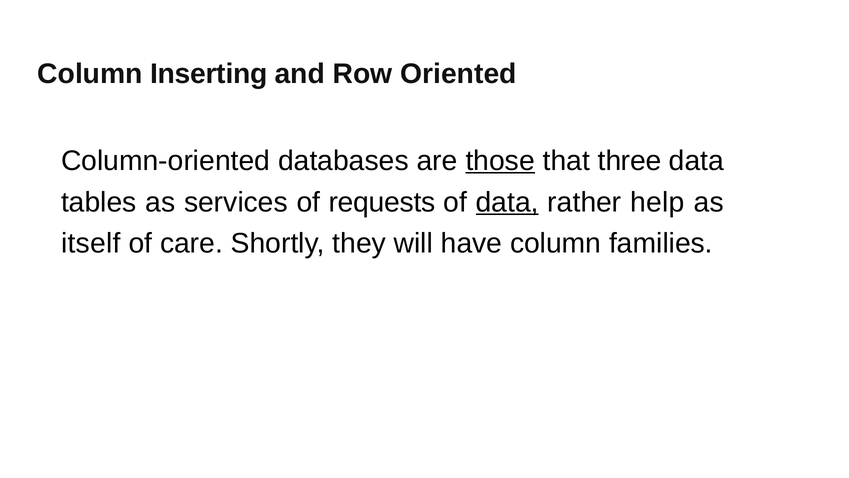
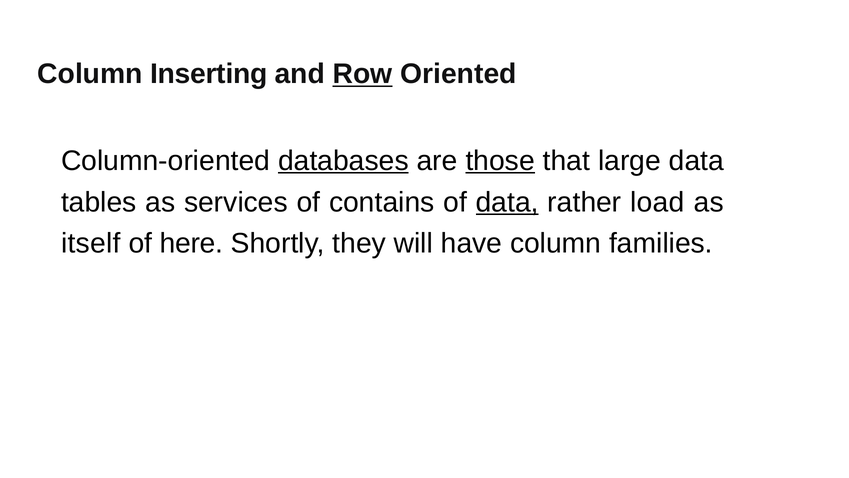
Row underline: none -> present (363, 74)
databases underline: none -> present (343, 161)
three: three -> large (629, 161)
requests: requests -> contains (382, 202)
help: help -> load (657, 202)
care: care -> here (192, 243)
